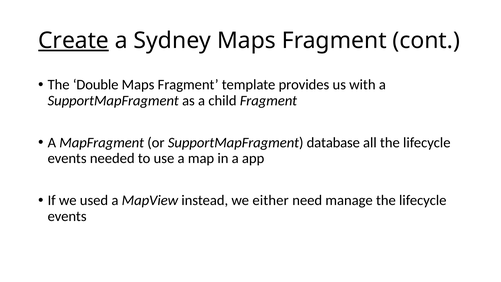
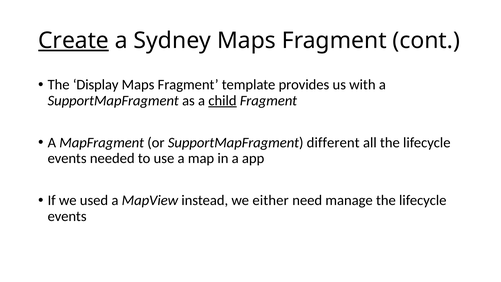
Double: Double -> Display (96, 85)
child underline: none -> present (222, 100)
database: database -> different (333, 143)
